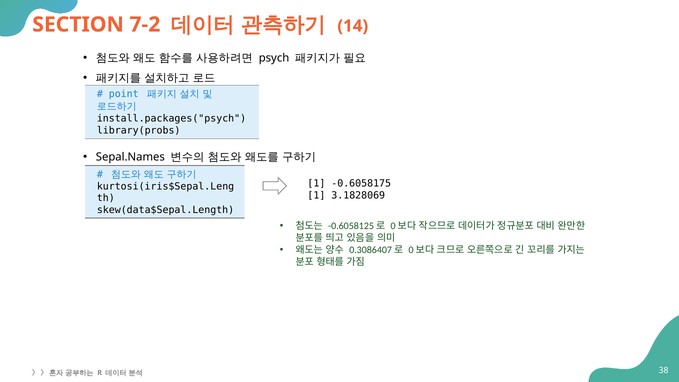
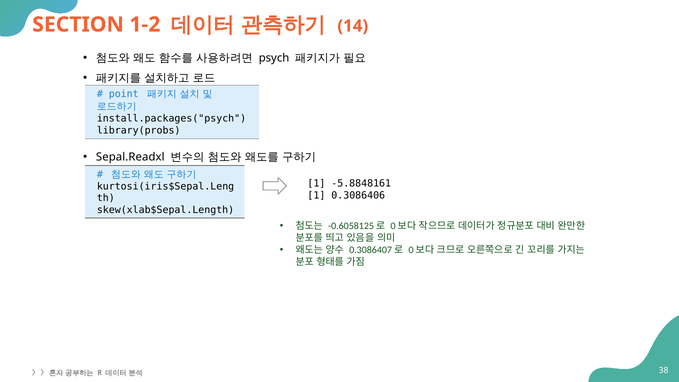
7-2: 7-2 -> 1-2 (145, 25)
Sepal.Names: Sepal.Names -> Sepal.Readxl (130, 157)
-0.6058175: -0.6058175 -> -5.8848161 (361, 184)
3.1828069: 3.1828069 -> 0.3086406 (358, 195)
skew(data$Sepal.Length: skew(data$Sepal.Length -> skew(xlab$Sepal.Length (166, 210)
